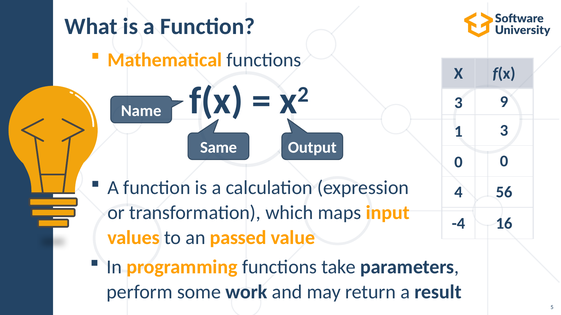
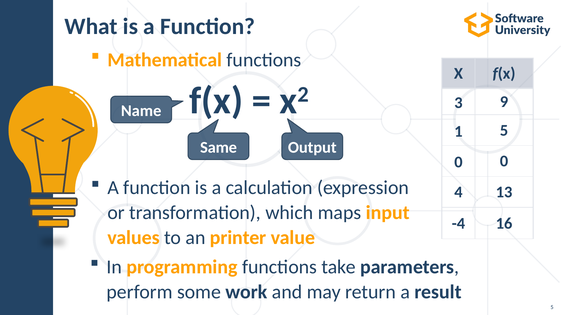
1 3: 3 -> 5 (504, 131)
56: 56 -> 13 (504, 192)
passed: passed -> printer (238, 238)
